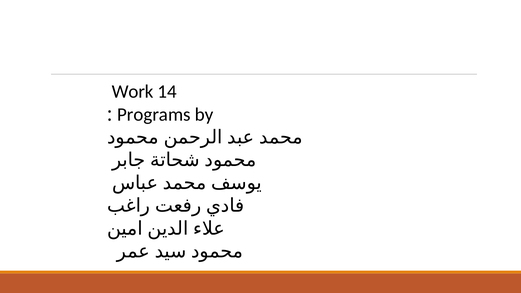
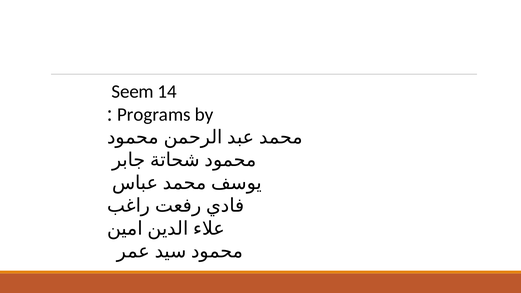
Work: Work -> Seem (133, 92)
